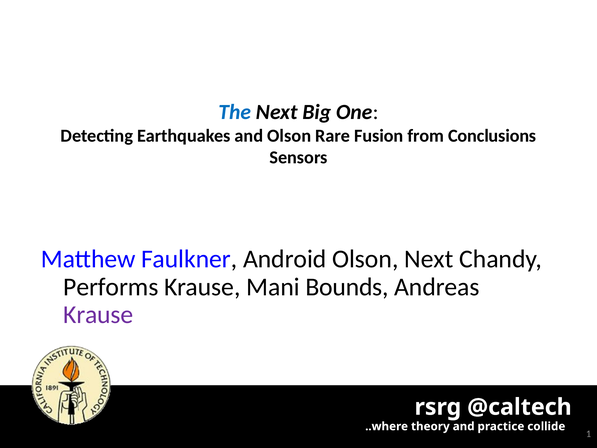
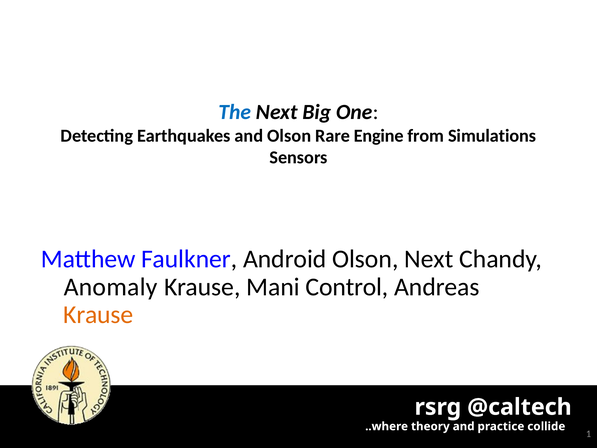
Fusion: Fusion -> Engine (379, 136)
Conclusions: Conclusions -> Simulations (492, 136)
Performs: Performs -> Anomaly (111, 287)
Bounds: Bounds -> Control (347, 287)
Krause colour: purple -> orange (98, 315)
